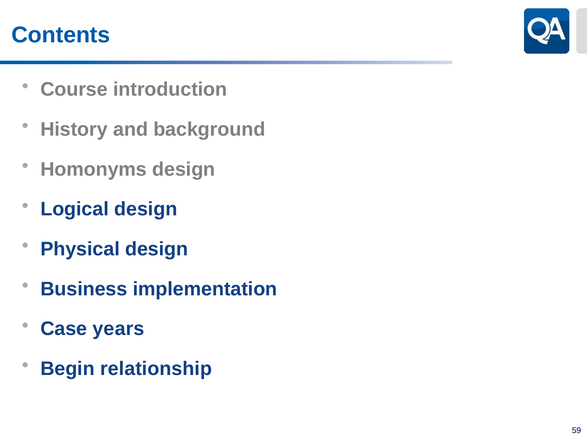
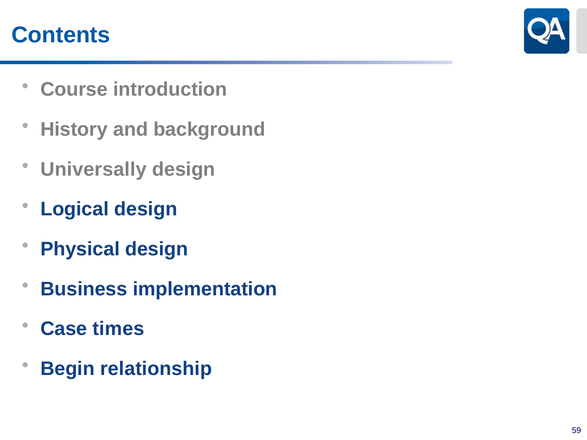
Homonyms: Homonyms -> Universally (94, 169)
years: years -> times (119, 329)
